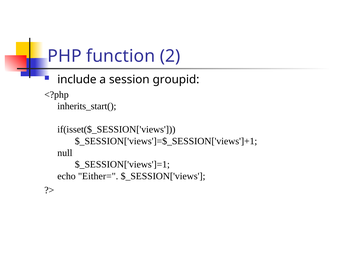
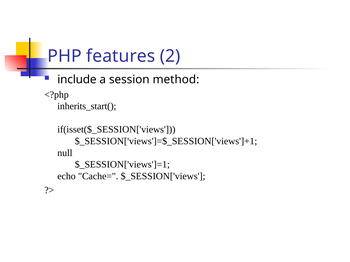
function: function -> features (121, 56)
groupid: groupid -> method (176, 80)
Either=: Either= -> Cache= (98, 176)
